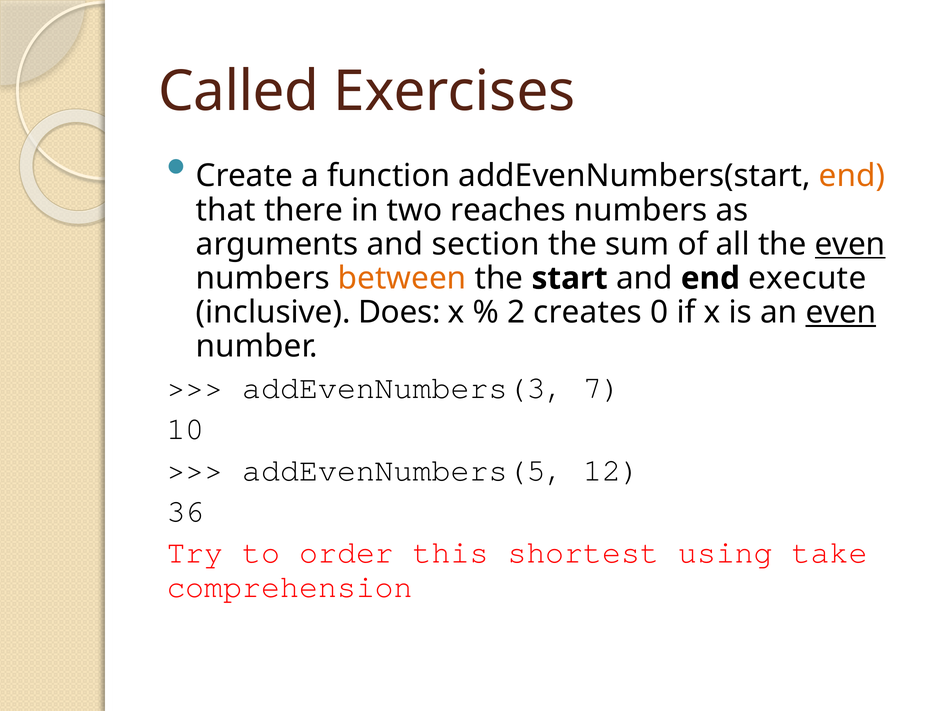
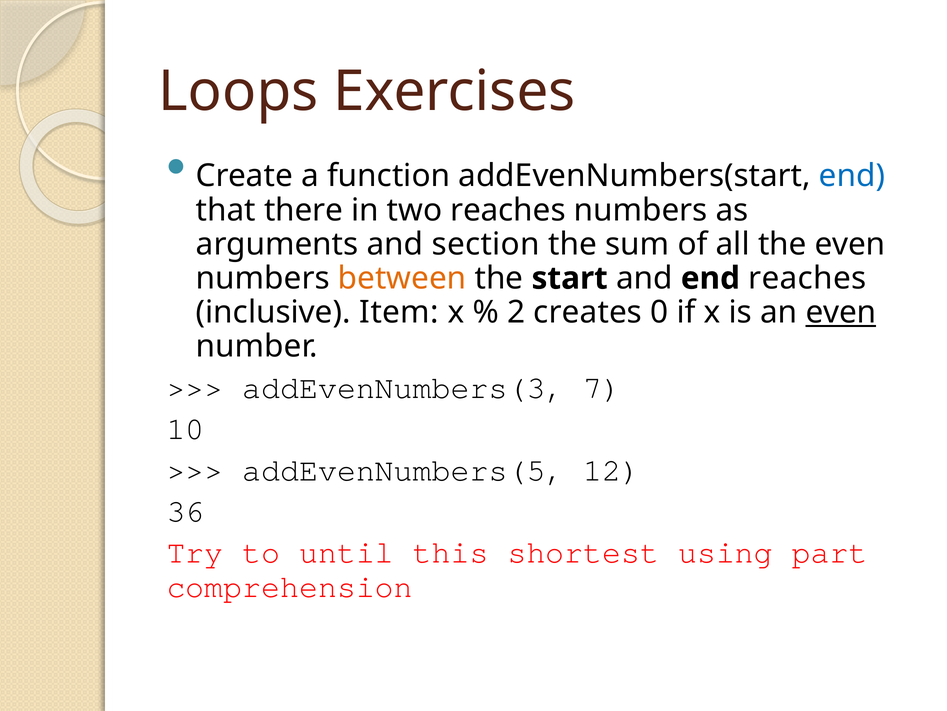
Called: Called -> Loops (238, 92)
end colour: orange -> blue (852, 176)
even underline: present -> none (850, 244)
end execute: execute -> reaches (807, 278)
Does: Does -> Item (399, 312)
order: order -> until (347, 552)
take: take -> part (830, 552)
